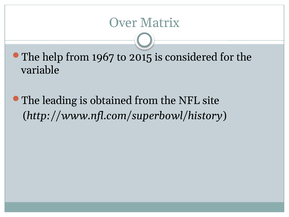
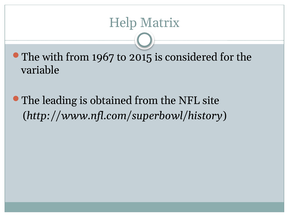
Over: Over -> Help (123, 23)
help: help -> with (53, 57)
